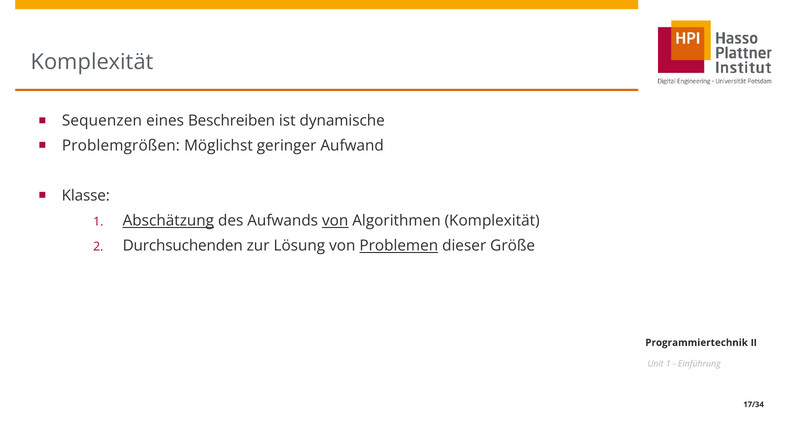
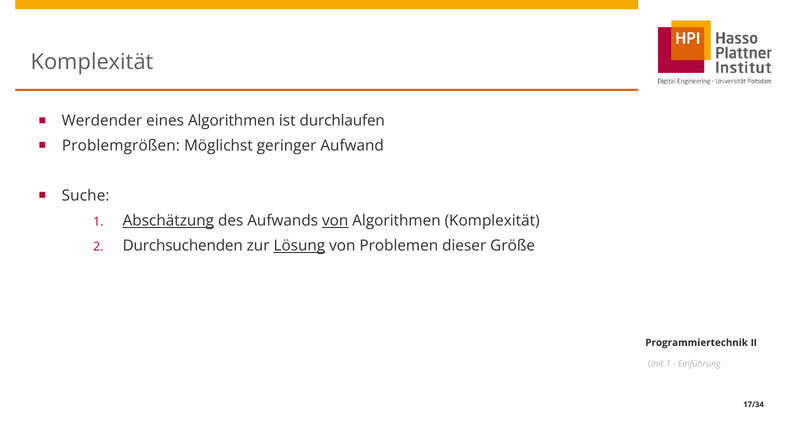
Sequenzen: Sequenzen -> Werdender (102, 121)
eines Beschreiben: Beschreiben -> Algorithmen (232, 121)
dynamische: dynamische -> durchlaufen (342, 121)
Klasse: Klasse -> Suche (86, 196)
Lösung underline: none -> present (299, 246)
Problemen underline: present -> none (399, 246)
